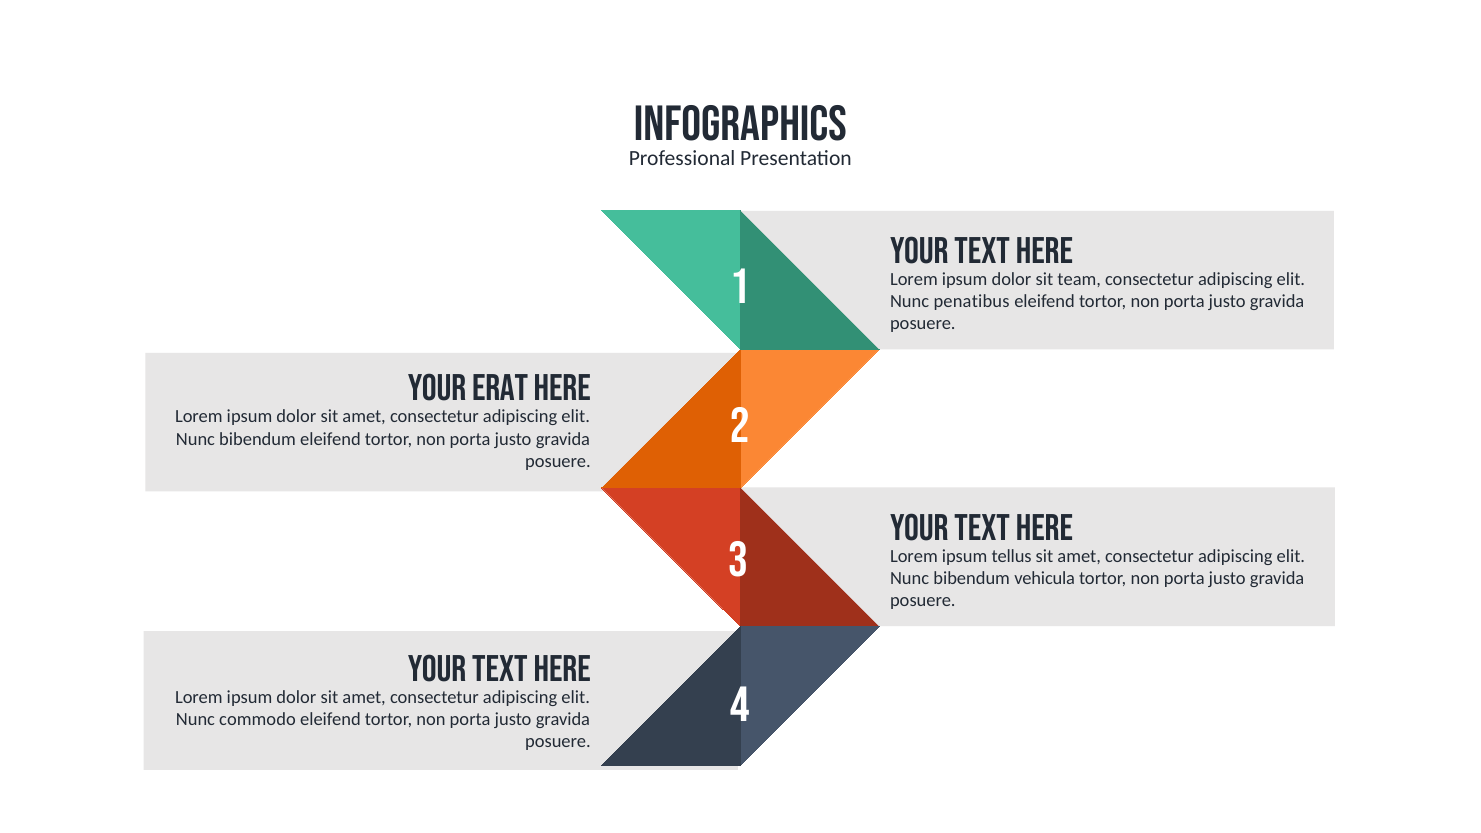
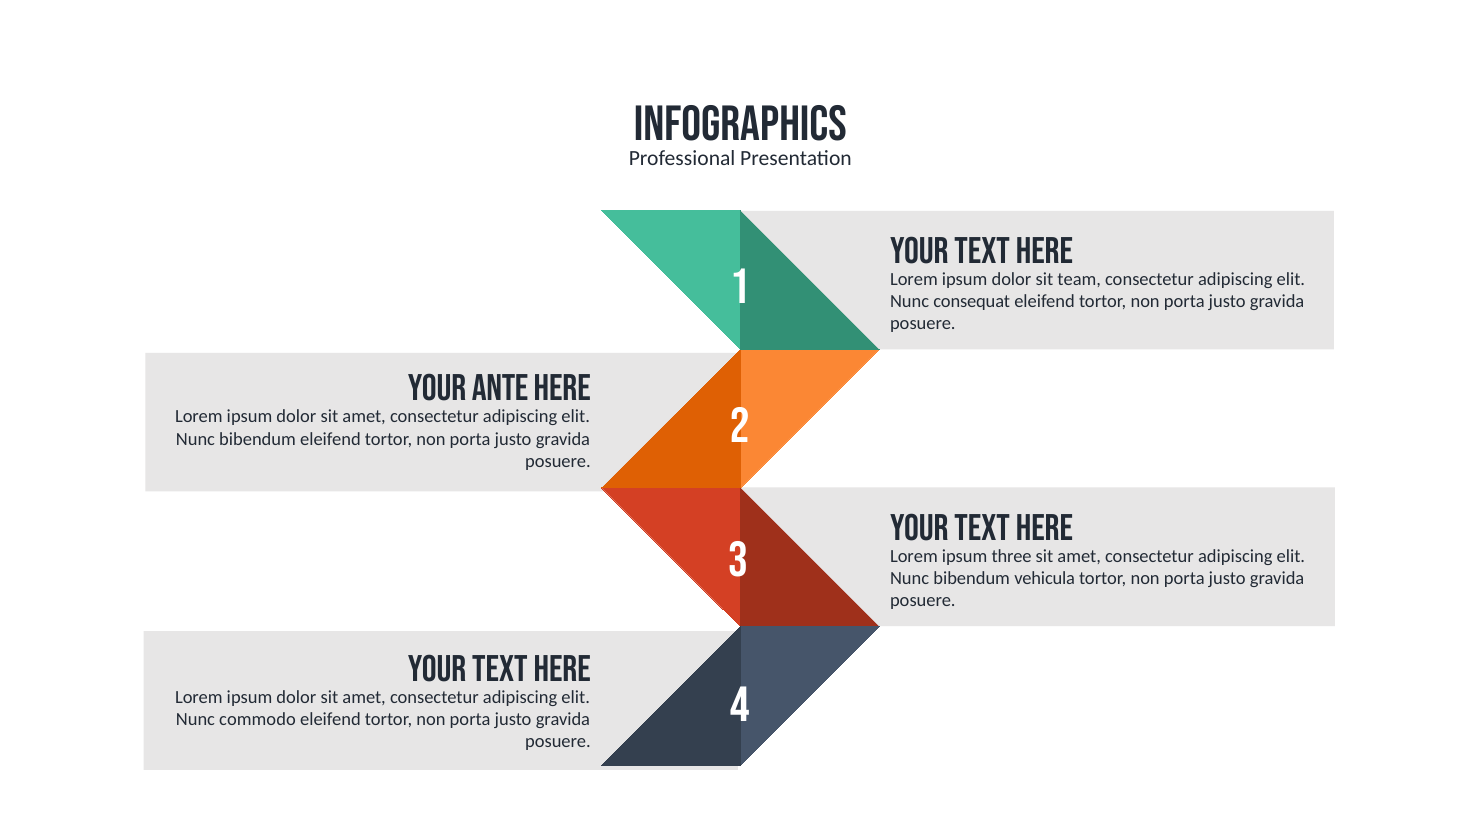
penatibus: penatibus -> consequat (972, 301)
erat: erat -> ante (500, 389)
tellus: tellus -> three (1012, 556)
